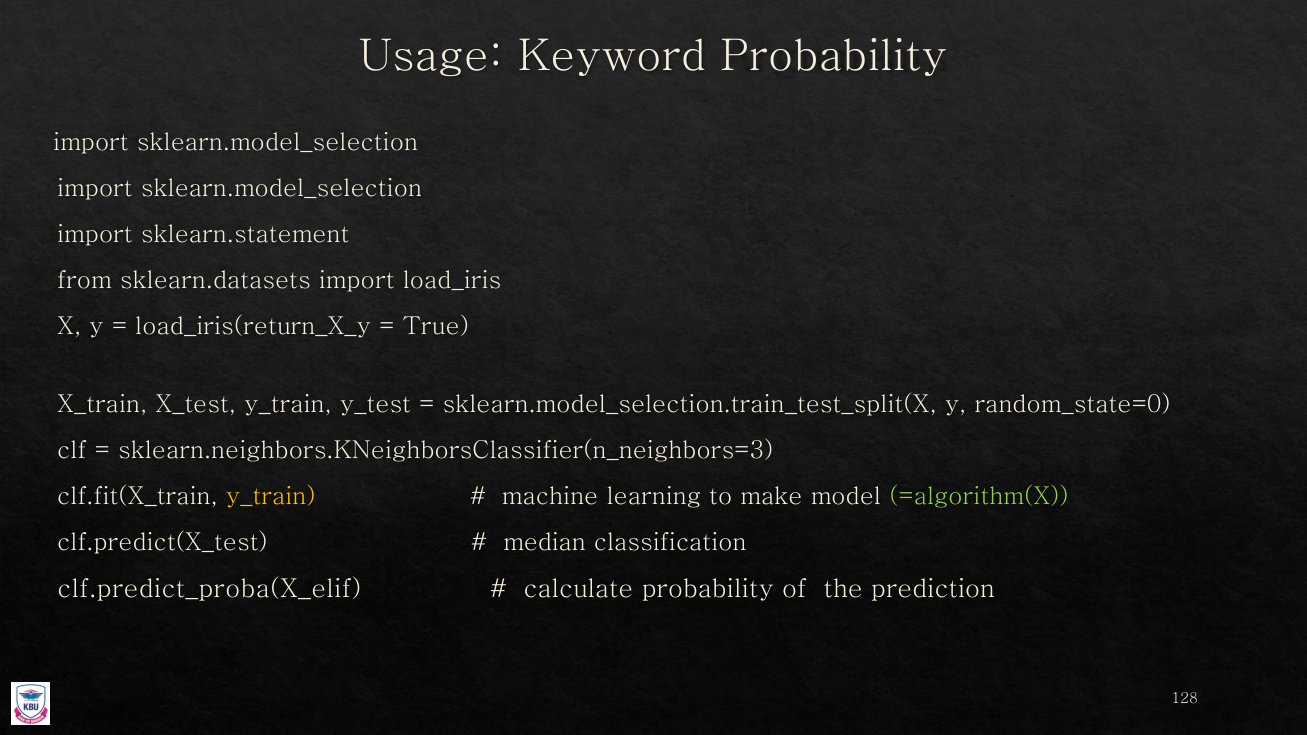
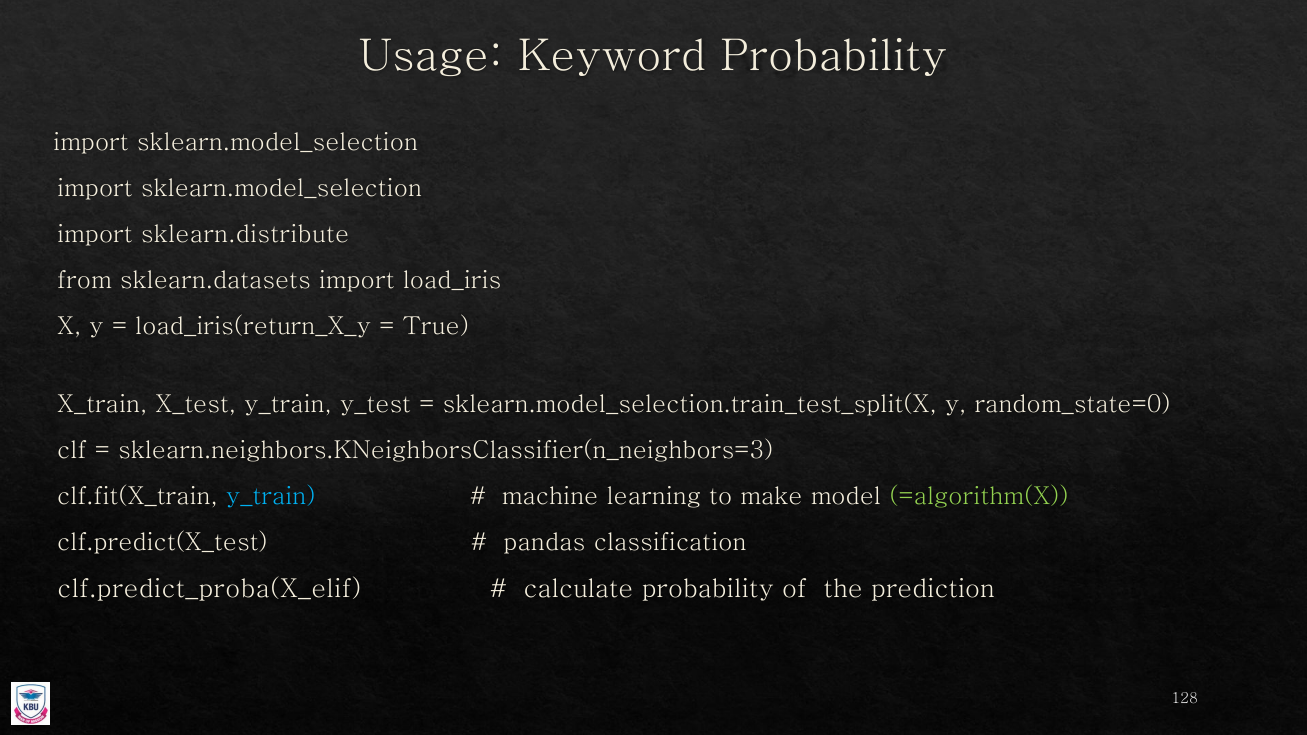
sklearn.statement: sklearn.statement -> sklearn.distribute (245, 234)
y_train colour: yellow -> light blue (271, 496)
median: median -> pandas (544, 542)
